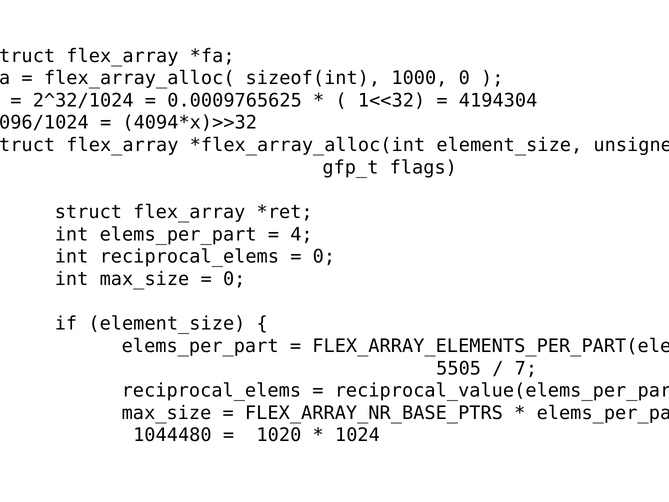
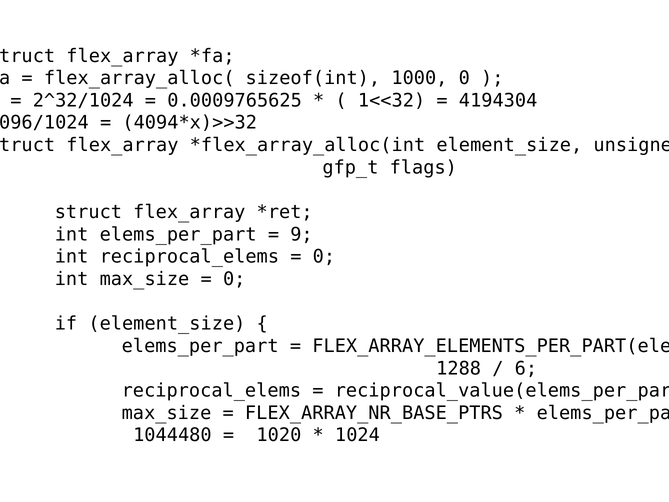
4: 4 -> 9 (301, 234)
5505: 5505 -> 1288 (459, 368)
7: 7 -> 6 (526, 368)
